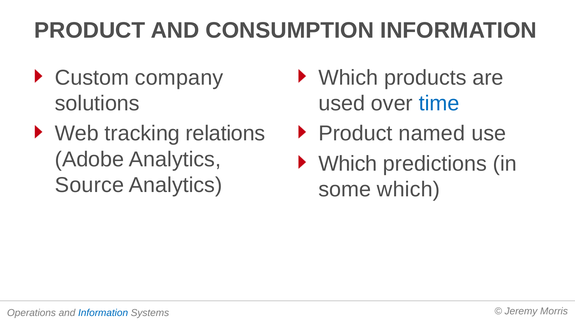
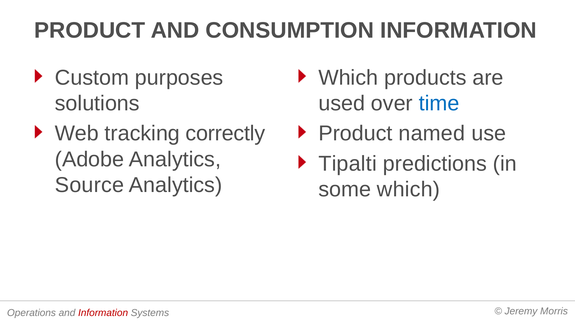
company: company -> purposes (179, 78)
relations: relations -> correctly (225, 134)
Which: Which -> Tipalti (348, 164)
Information colour: blue -> red (103, 313)
